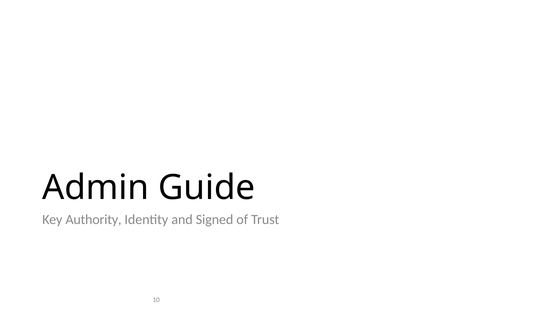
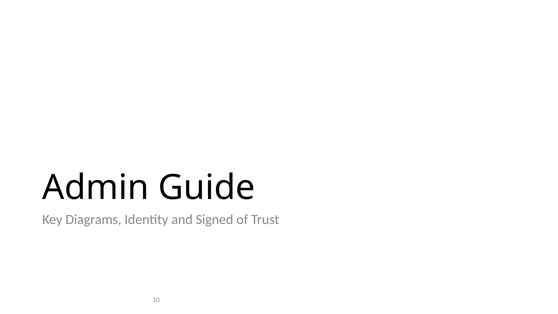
Authority: Authority -> Diagrams (93, 220)
